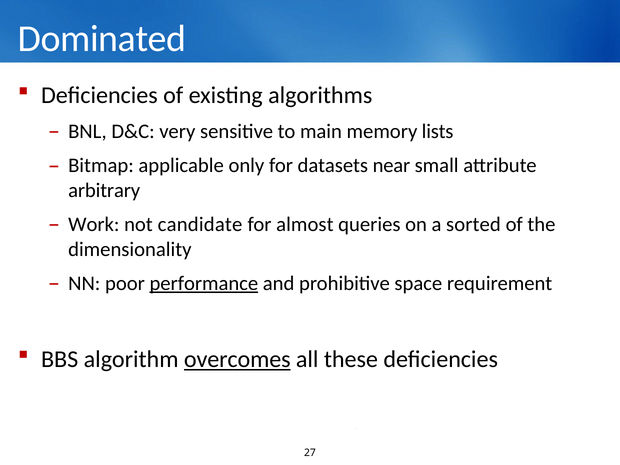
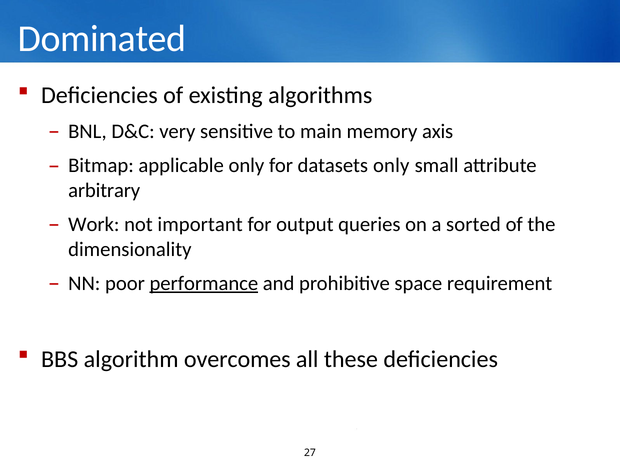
lists: lists -> axis (438, 131)
datasets near: near -> only (391, 165)
candidate: candidate -> important (200, 224)
almost: almost -> output (305, 224)
overcomes underline: present -> none (237, 359)
